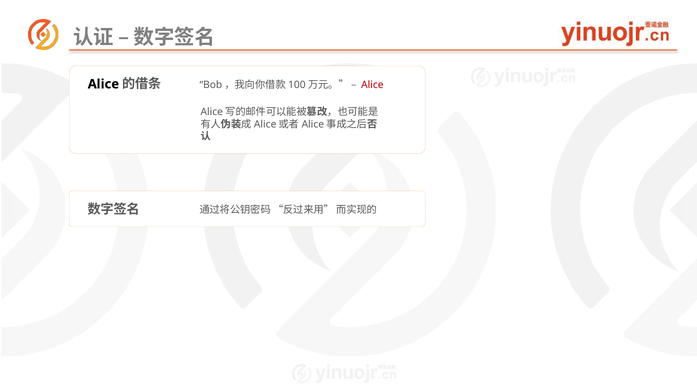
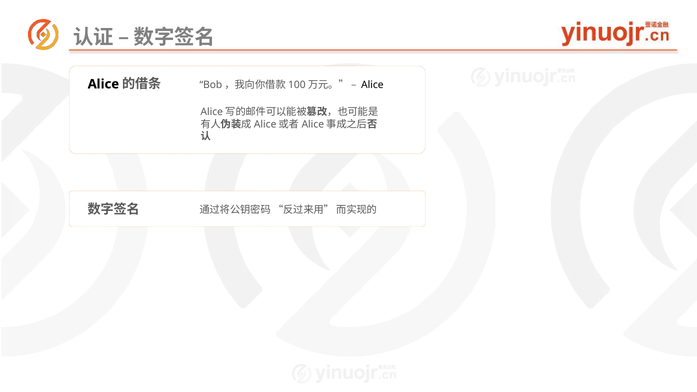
Alice colour: red -> black (372, 85)
